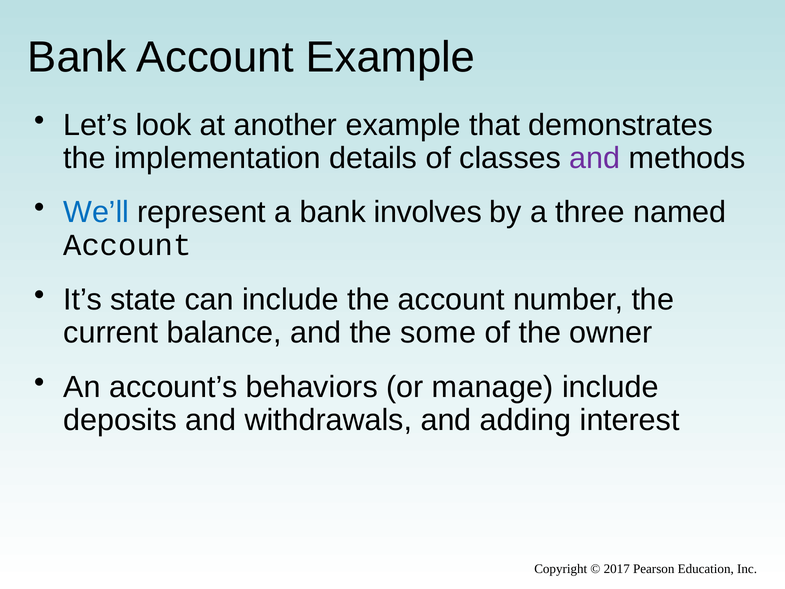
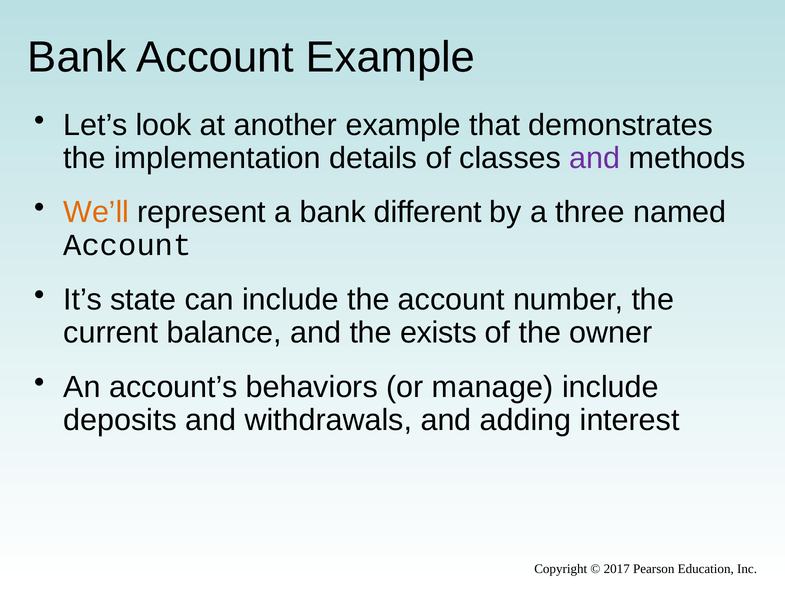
We’ll colour: blue -> orange (96, 212)
involves: involves -> different (428, 212)
some: some -> exists (439, 333)
